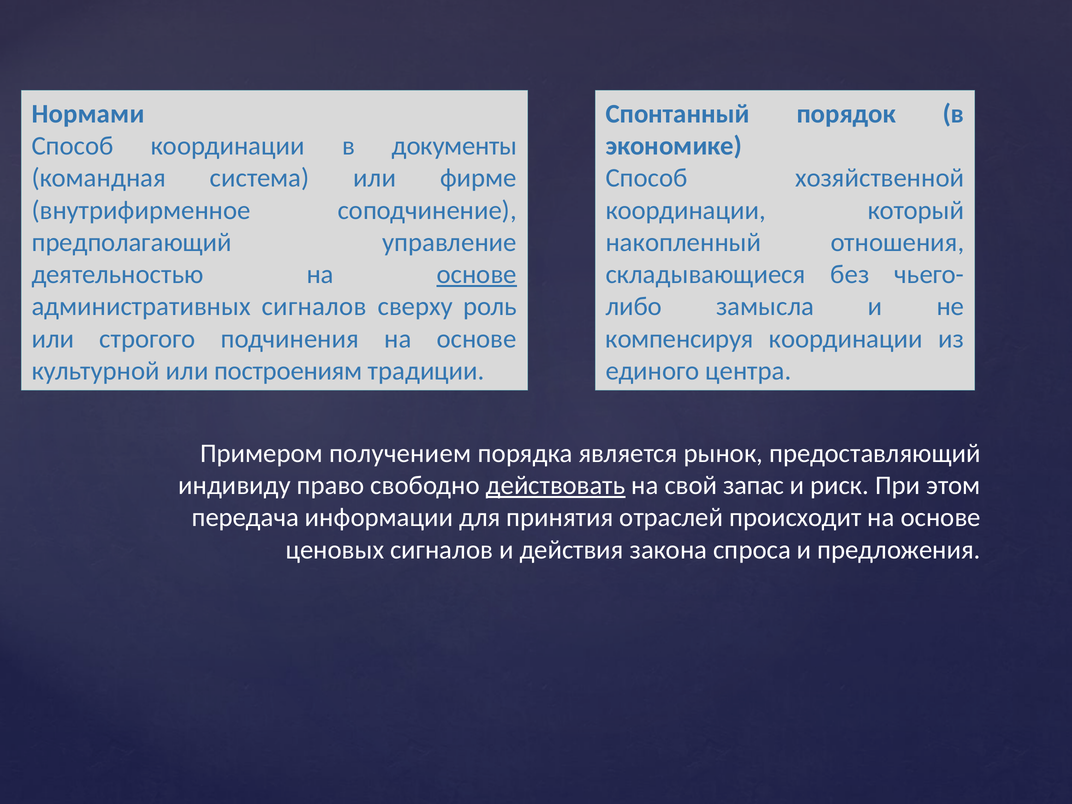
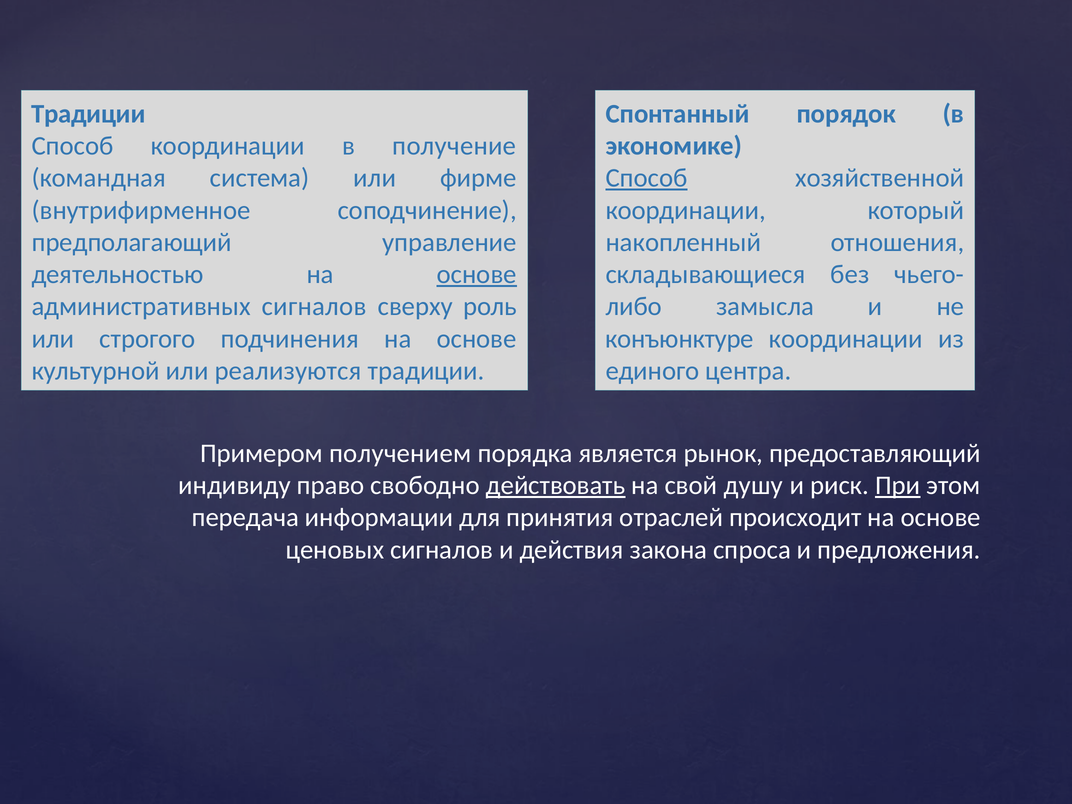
Нормами: Нормами -> Традиции (88, 114)
документы: документы -> получение (454, 146)
Способ underline: none -> present (647, 178)
компенсируя: компенсируя -> конъюнктуре (680, 339)
построениям: построениям -> реализуются (288, 371)
запас: запас -> душу (753, 485)
При underline: none -> present (898, 485)
